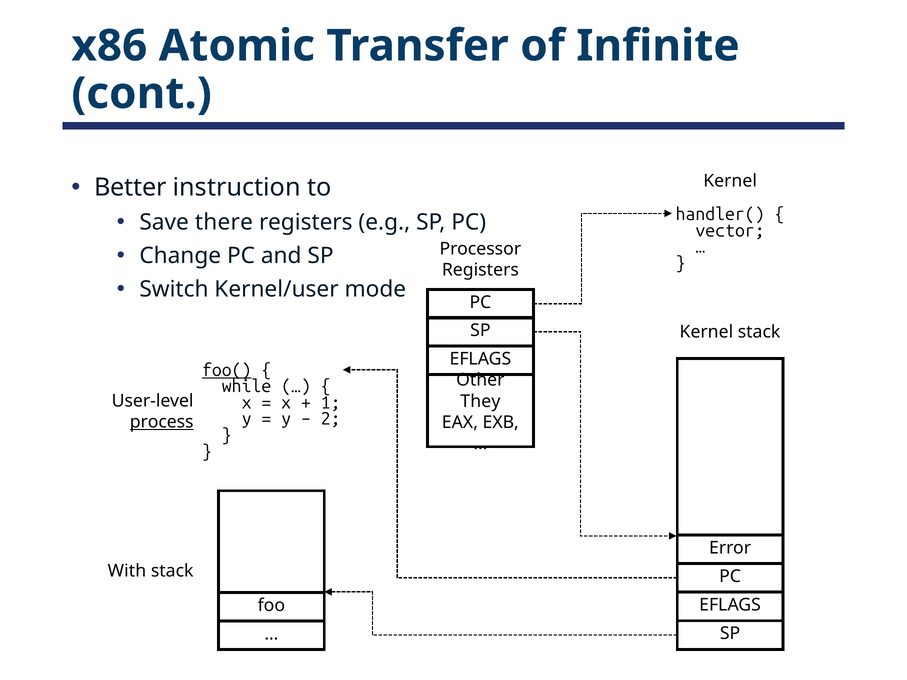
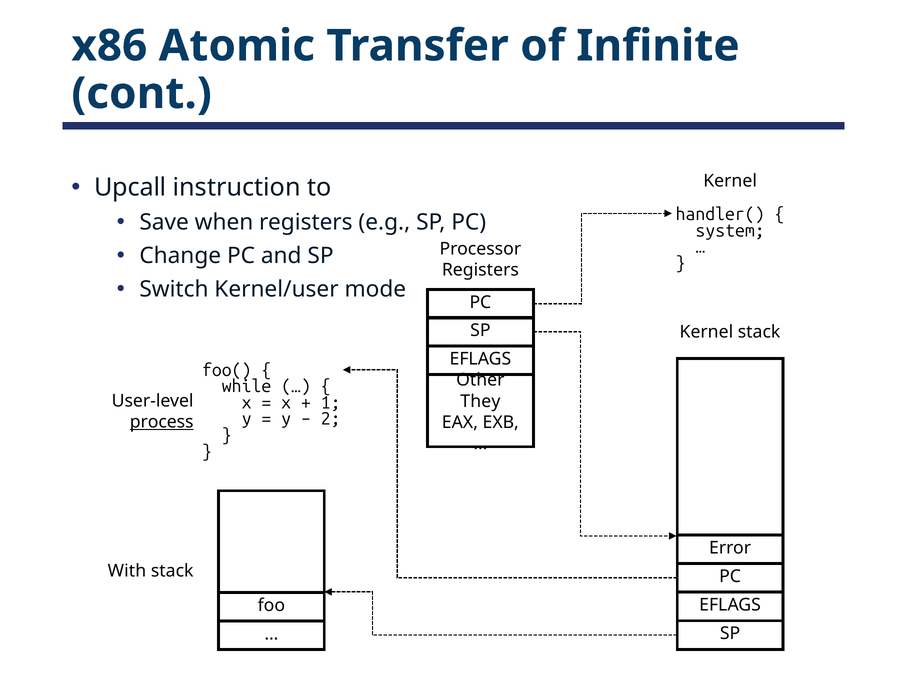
Better: Better -> Upcall (130, 188)
there: there -> when (224, 223)
vector: vector -> system (730, 231)
foo( underline: present -> none (227, 370)
